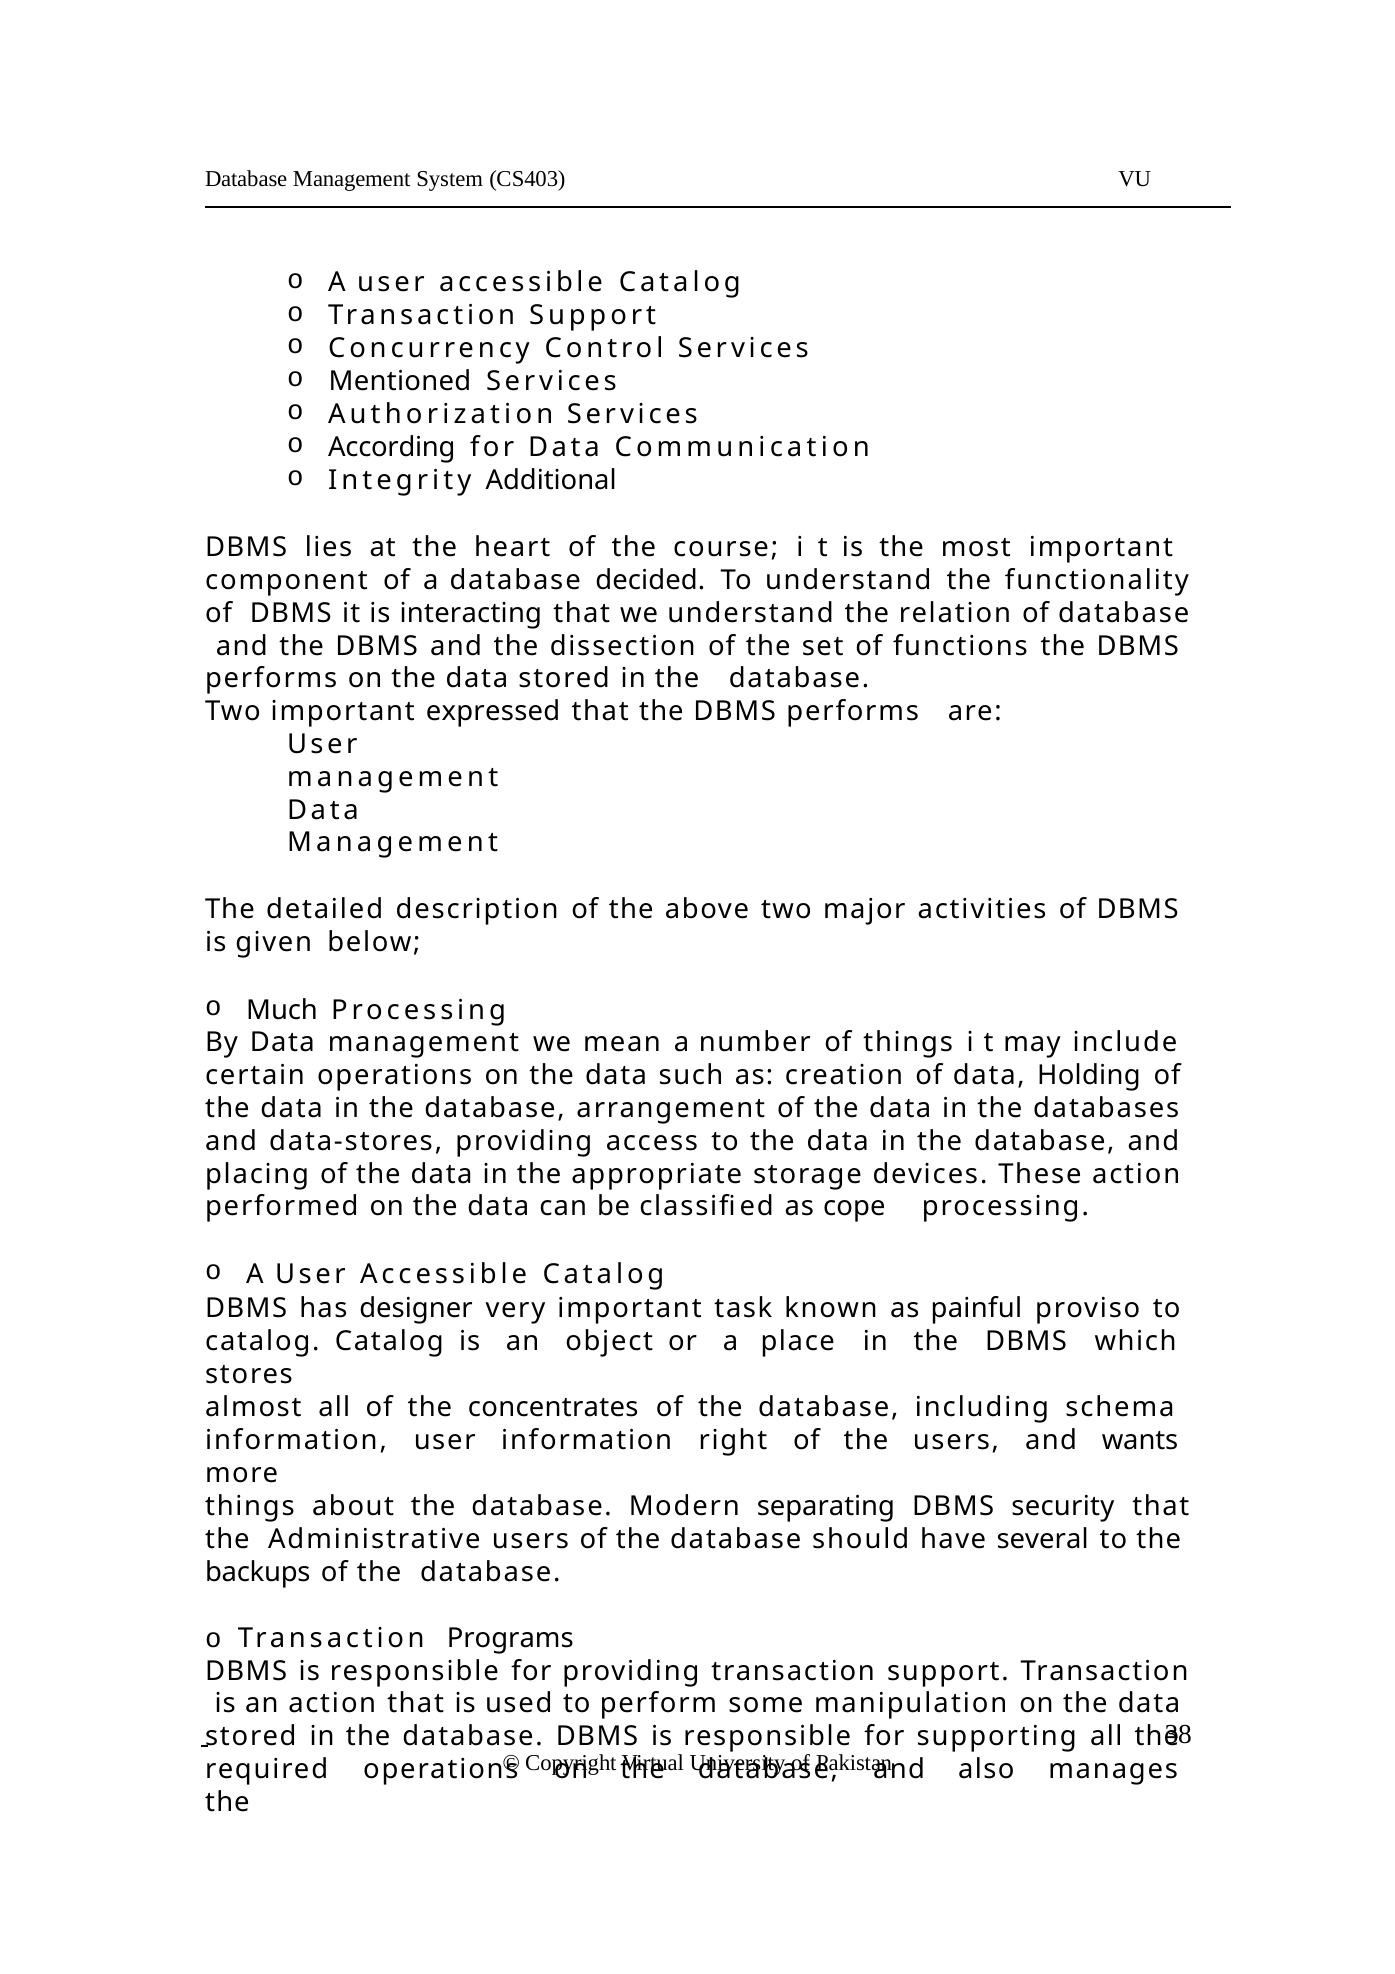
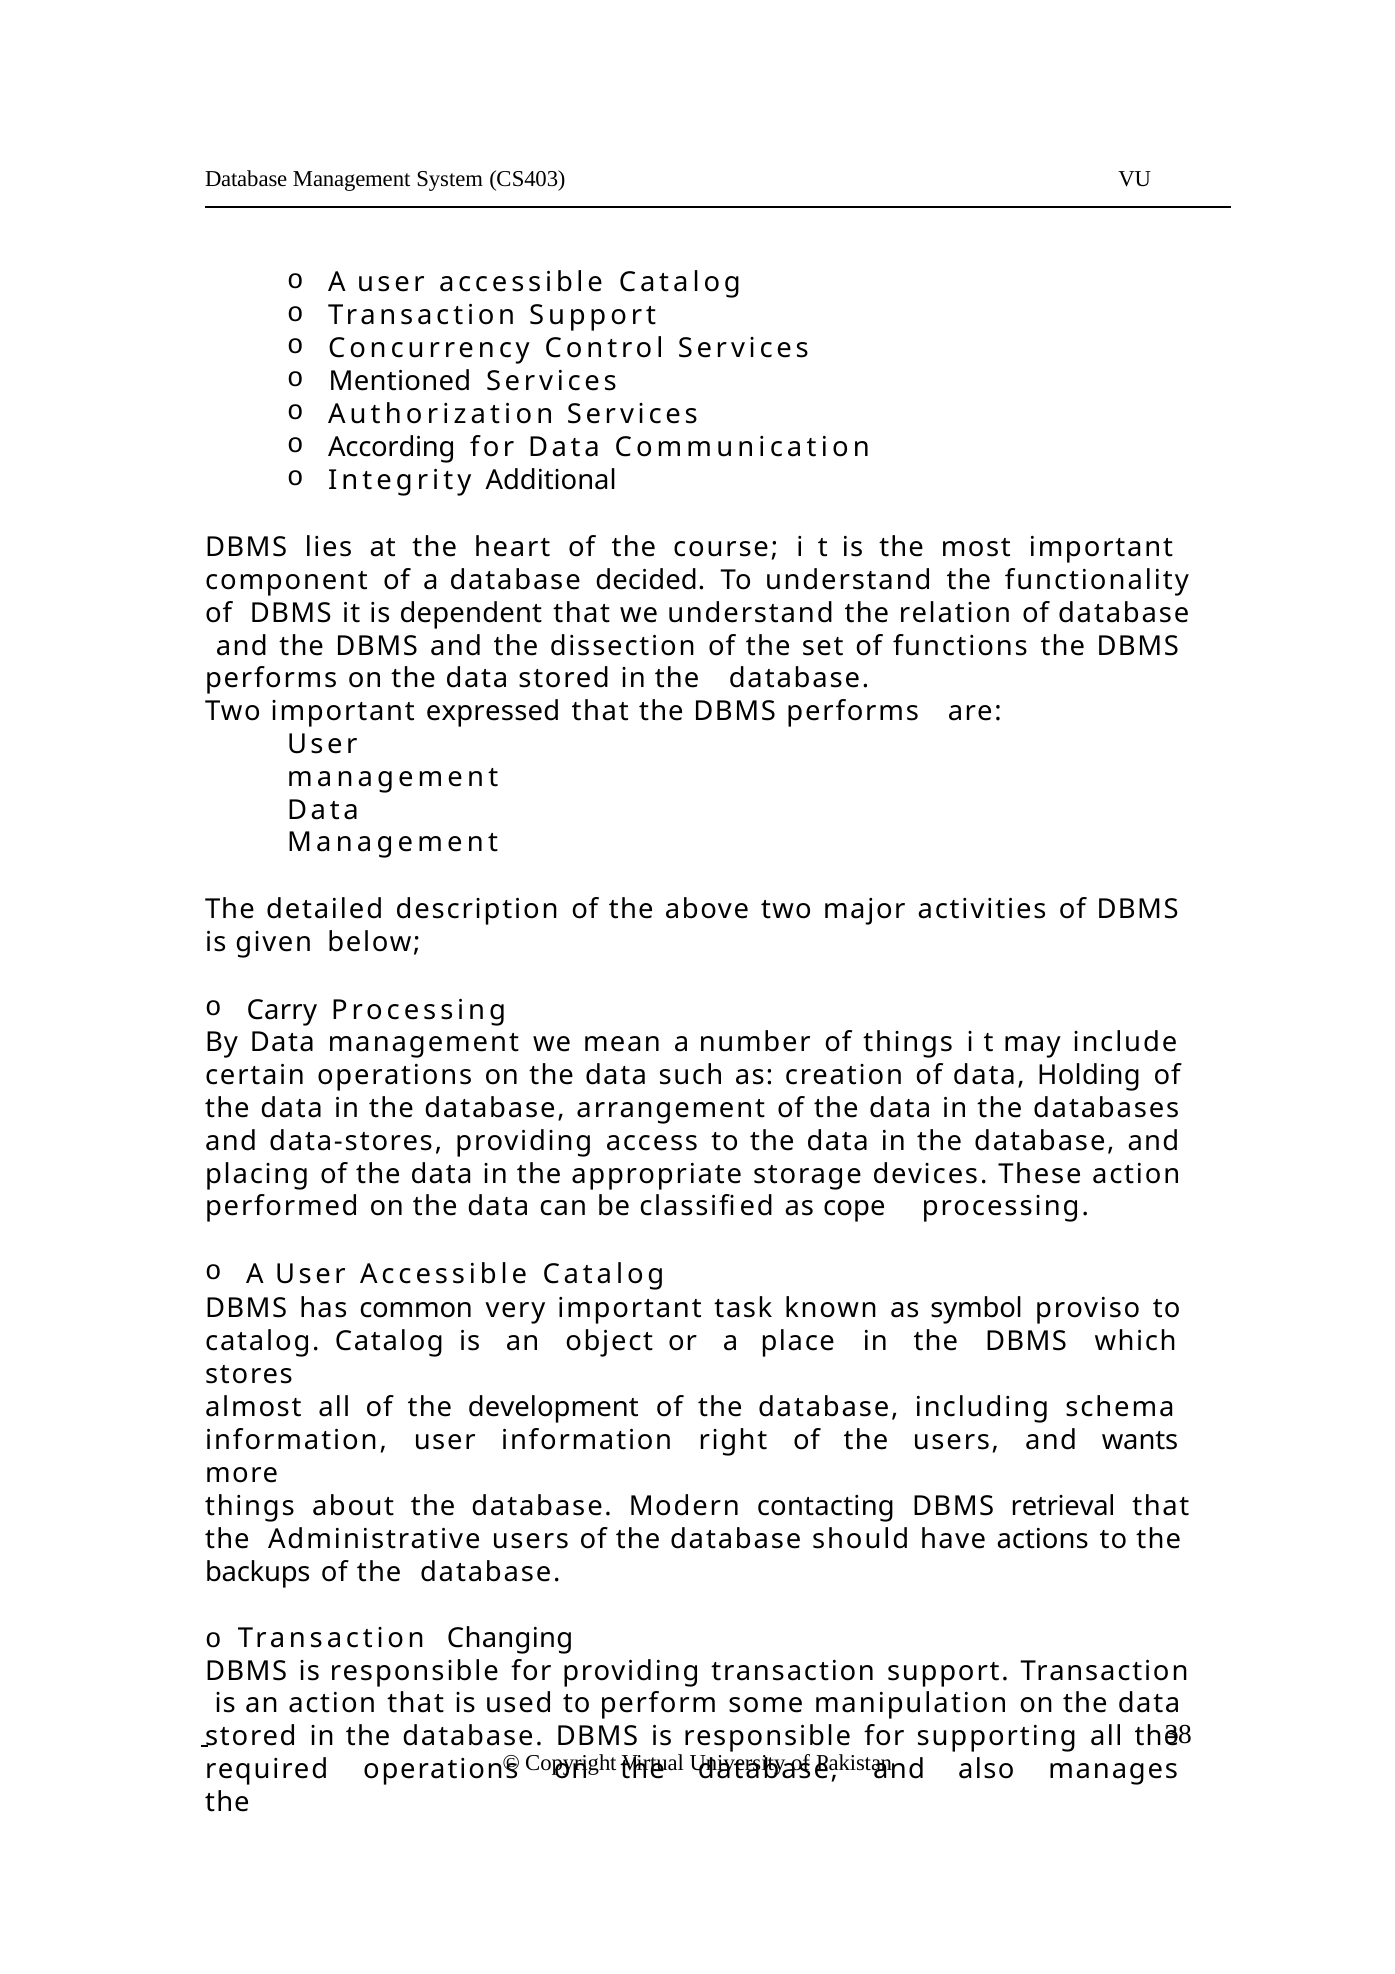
interacting: interacting -> dependent (471, 613)
Much: Much -> Carry (282, 1010)
designer: designer -> common (416, 1308)
painful: painful -> symbol (977, 1308)
concentrates: concentrates -> development (553, 1407)
separating: separating -> contacting (826, 1506)
security: security -> retrieval (1063, 1506)
several: several -> actions (1043, 1539)
Programs: Programs -> Changing (510, 1638)
